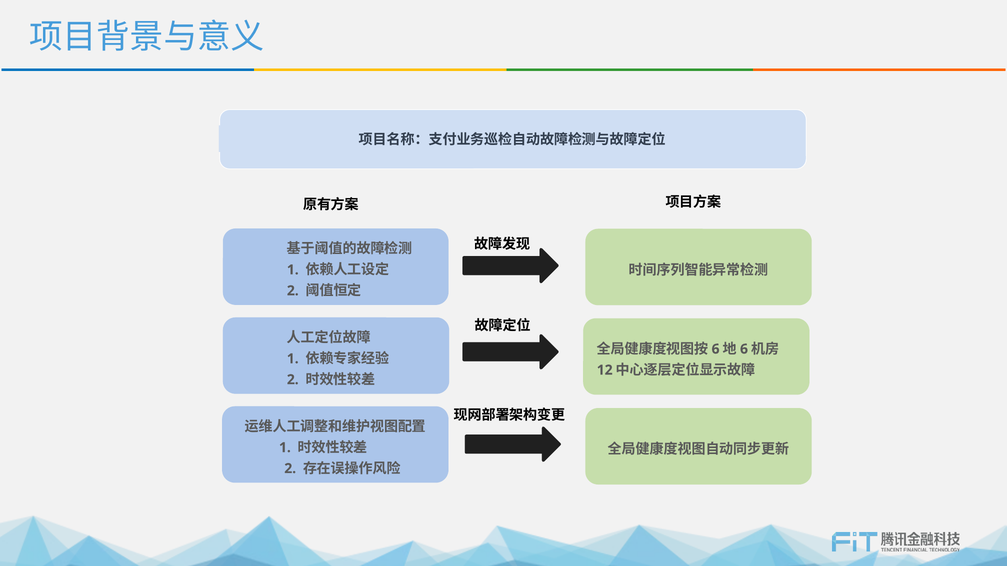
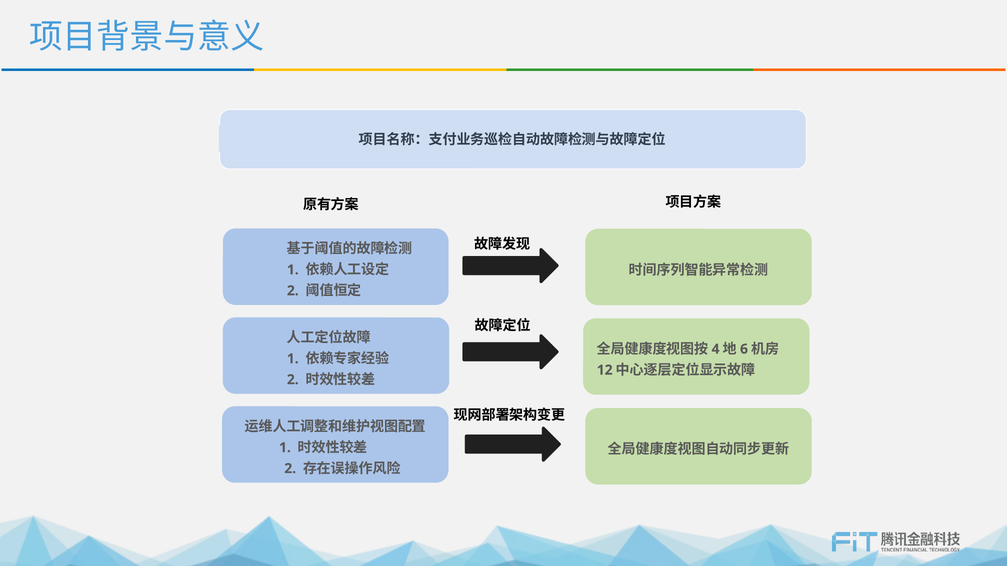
6: 6 -> 4 (716, 349)
